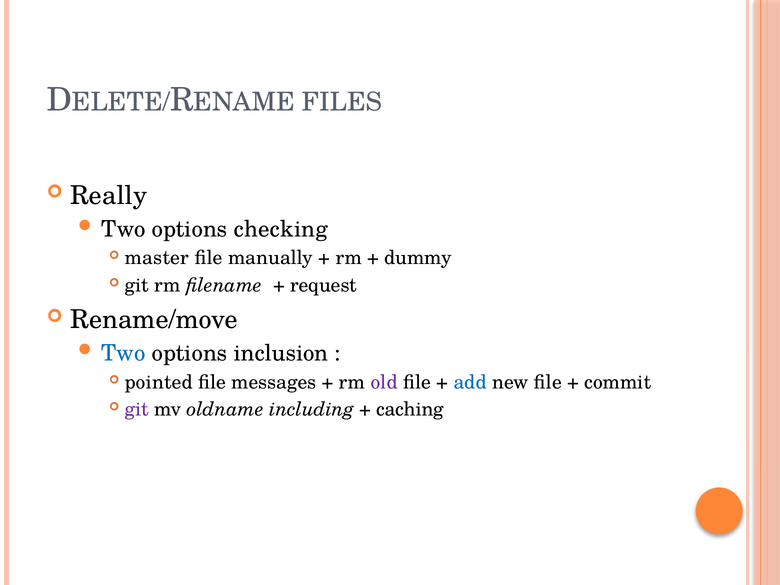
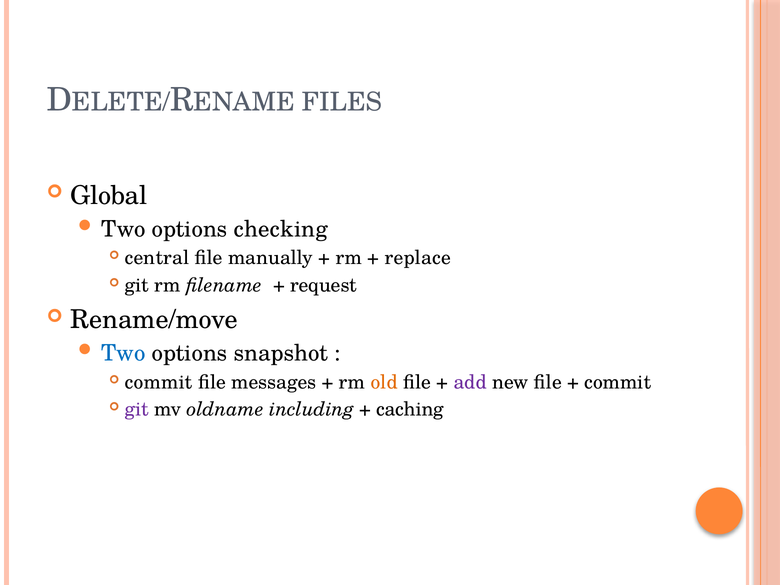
Really: Really -> Global (109, 195)
master: master -> central (157, 258)
dummy: dummy -> replace (418, 258)
inclusion: inclusion -> snapshot (281, 353)
pointed: pointed -> commit (159, 382)
old colour: purple -> orange (384, 382)
add colour: blue -> purple (470, 382)
